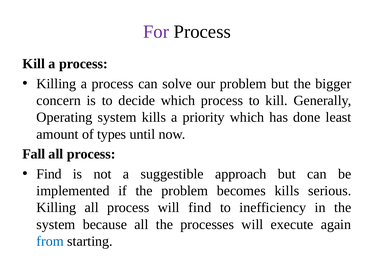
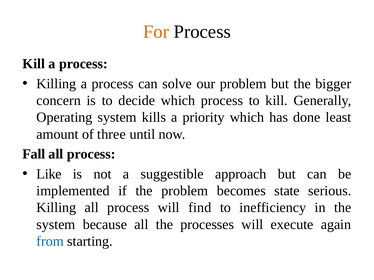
For colour: purple -> orange (156, 32)
types: types -> three (112, 134)
Find: Find -> Like (49, 174)
becomes kills: kills -> state (287, 191)
